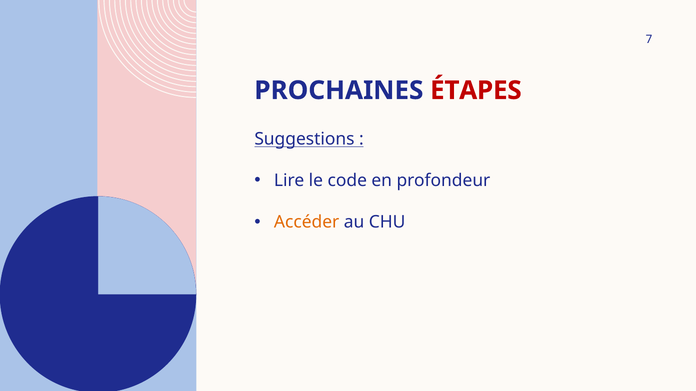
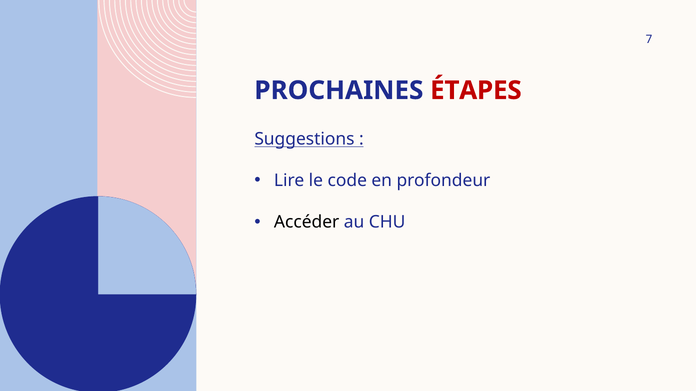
Accéder colour: orange -> black (307, 223)
